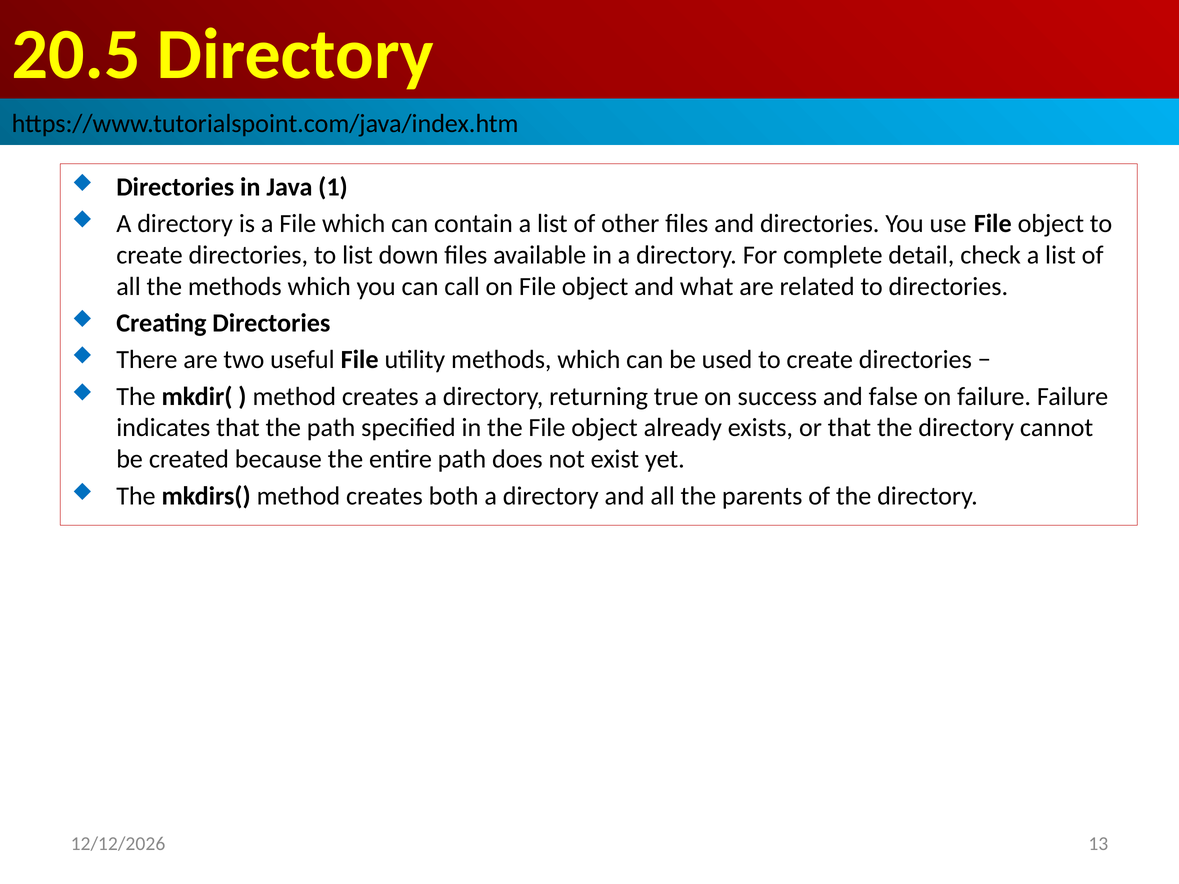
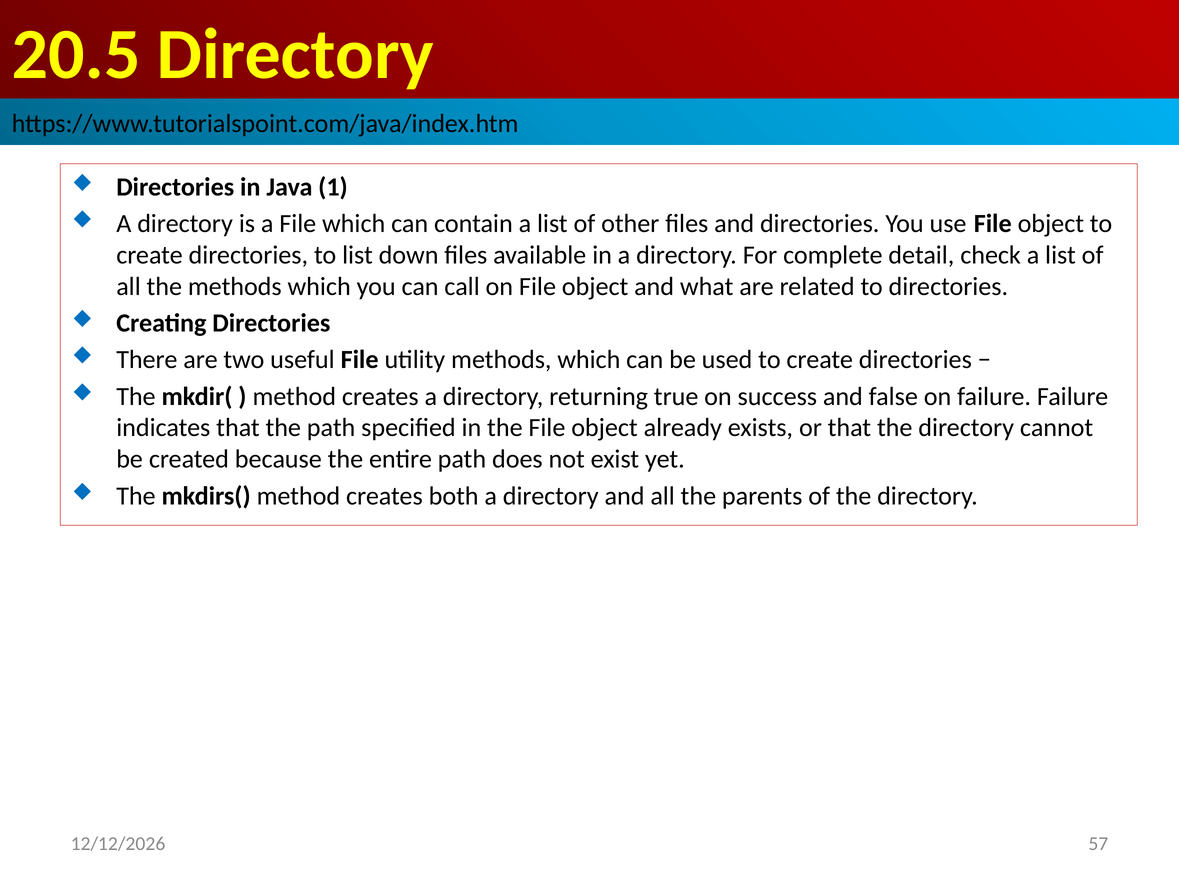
13: 13 -> 57 (1098, 844)
